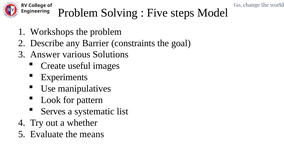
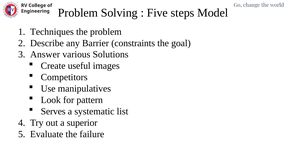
Workshops: Workshops -> Techniques (52, 32)
Experiments: Experiments -> Competitors (64, 77)
whether: whether -> superior (82, 123)
means: means -> failure (92, 134)
